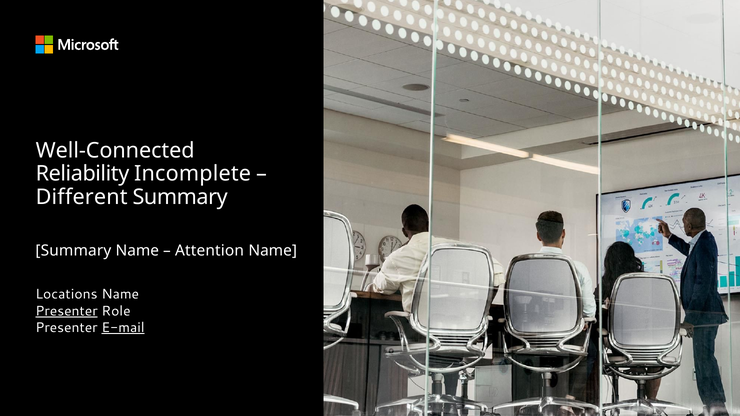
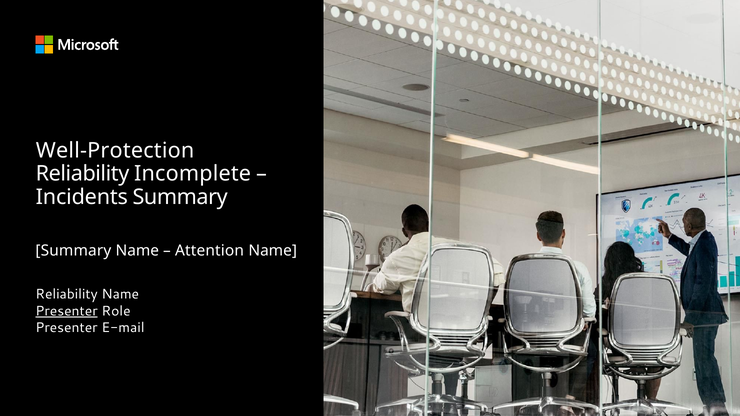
Well-Connected: Well-Connected -> Well-Protection (115, 151)
Different: Different -> Incidents (82, 197)
Locations: Locations -> Reliability (67, 295)
E-mail underline: present -> none (123, 328)
